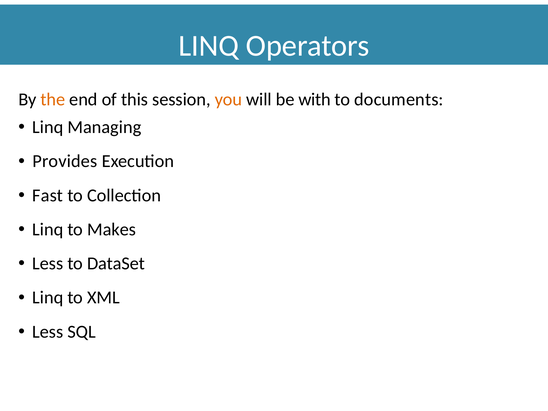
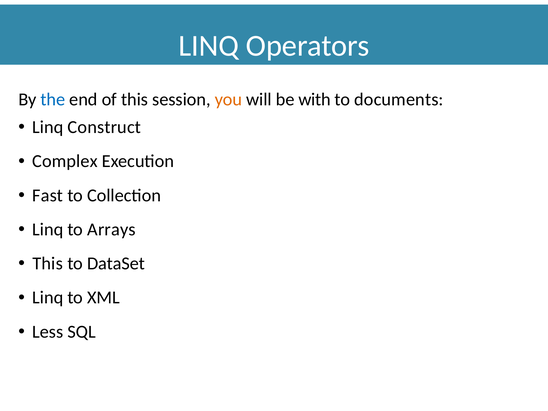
the colour: orange -> blue (53, 99)
Managing: Managing -> Construct (104, 127)
Provides: Provides -> Complex (65, 161)
Makes: Makes -> Arrays (111, 229)
Less: Less -> This (48, 264)
